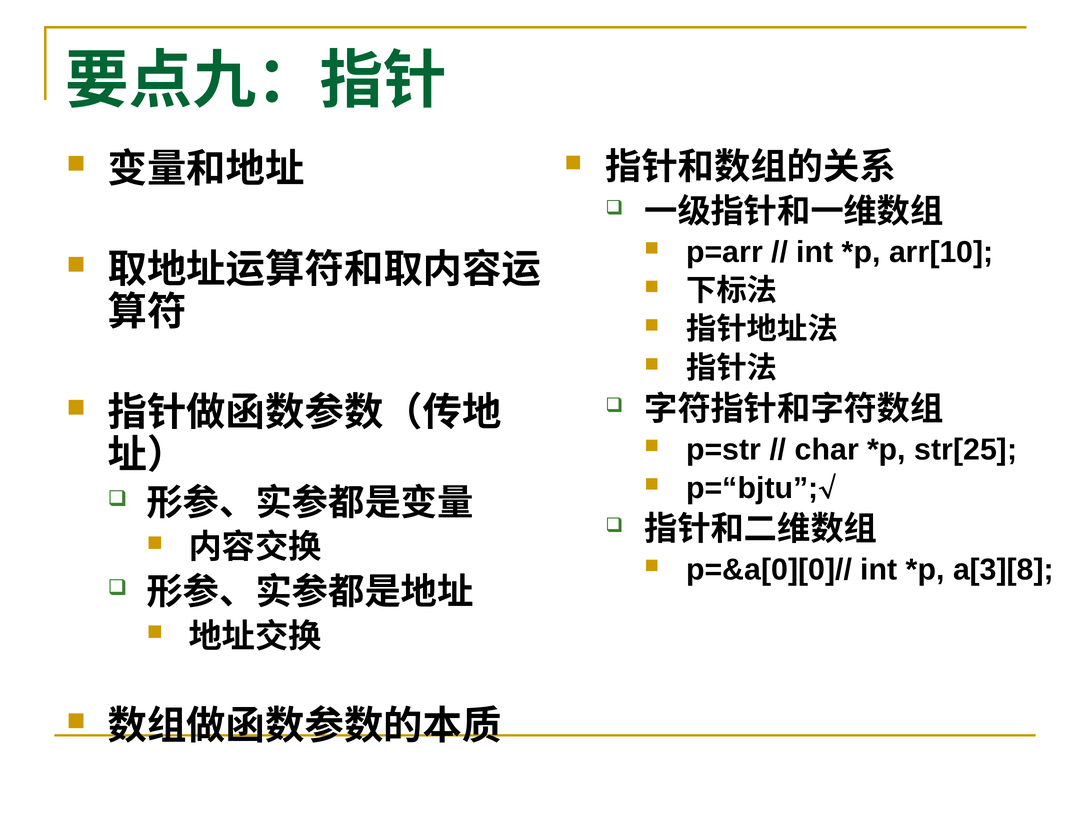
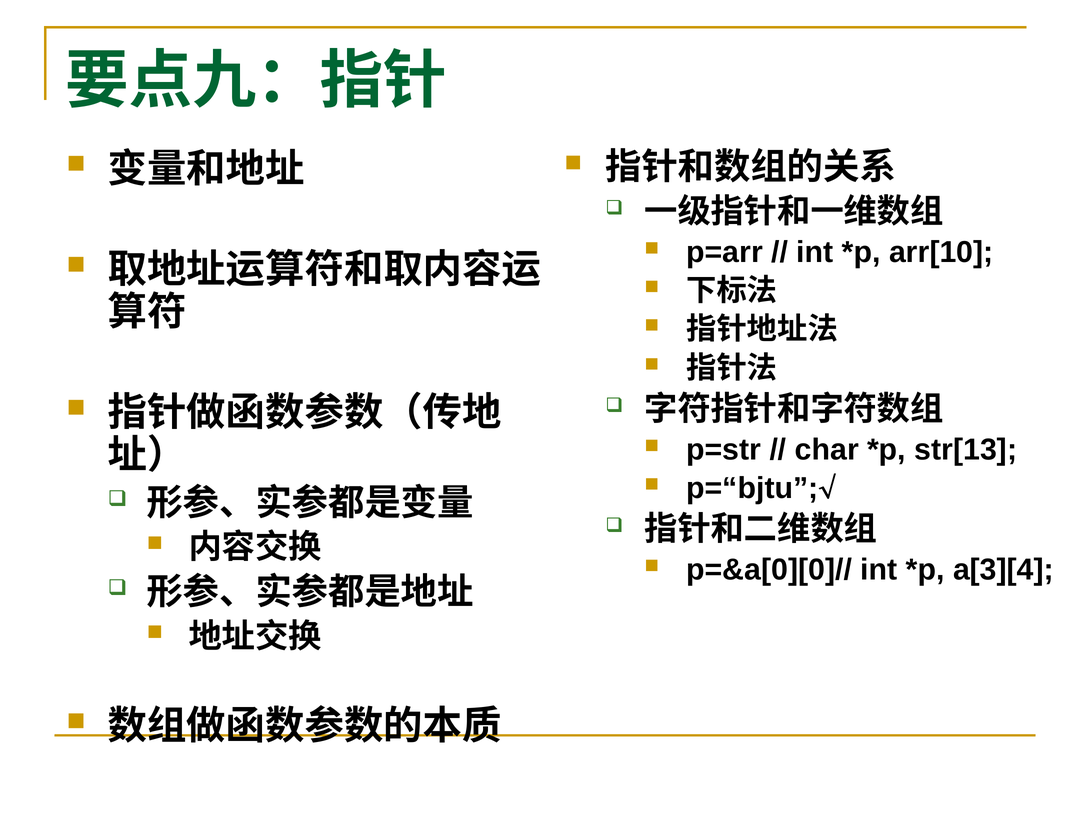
str[25: str[25 -> str[13 (966, 450)
a[3][8: a[3][8 -> a[3][4 (1004, 570)
